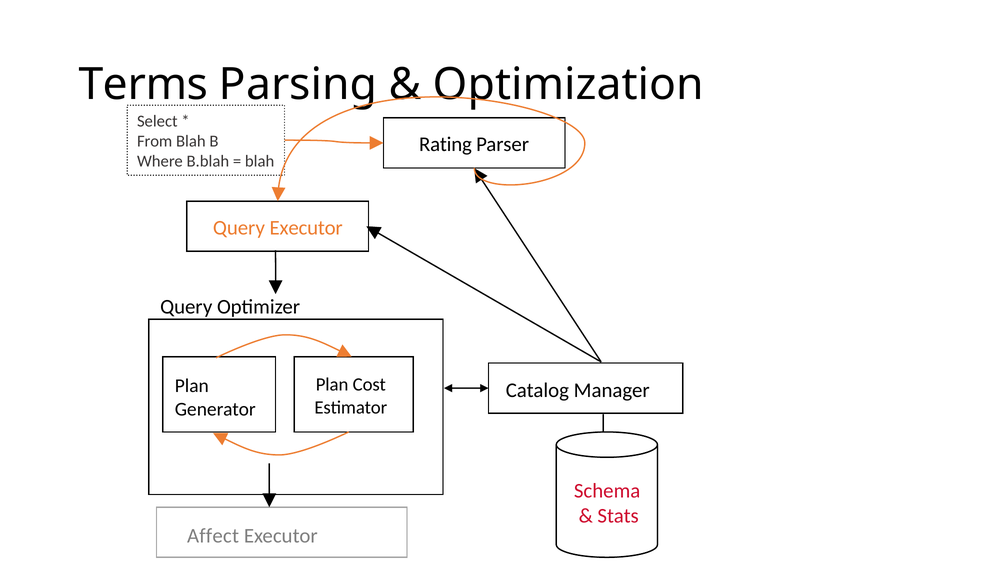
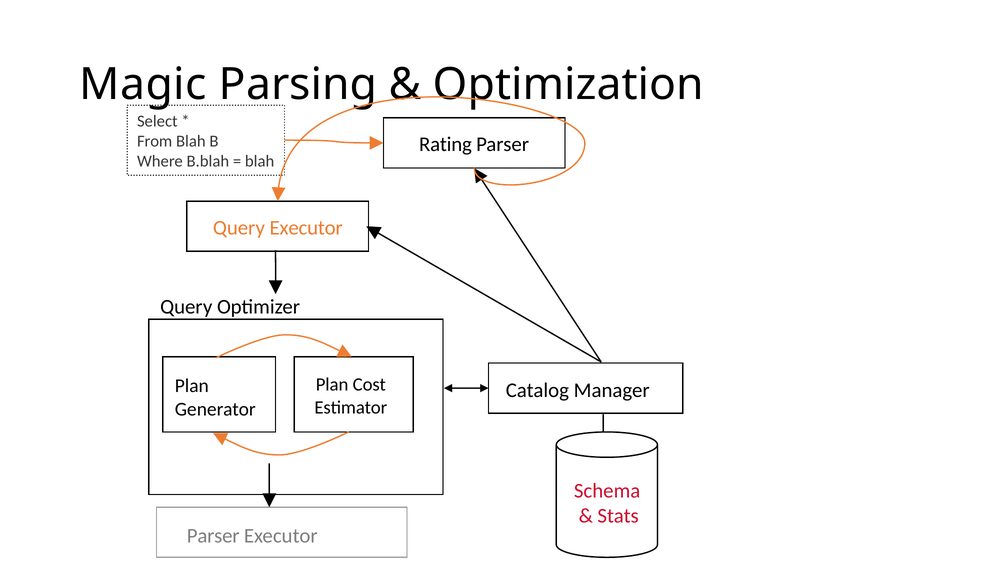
Terms: Terms -> Magic (143, 84)
Affect: Affect -> Parser (213, 535)
